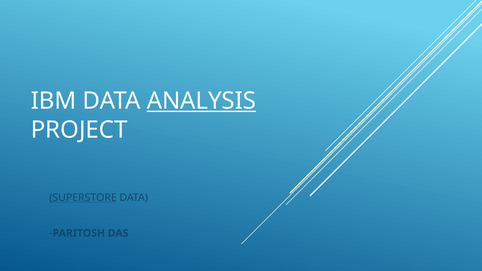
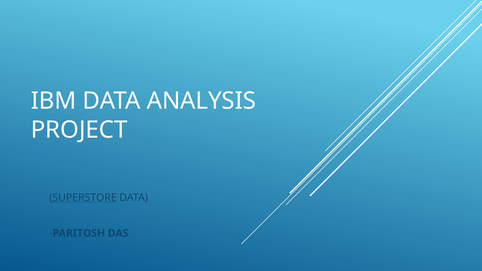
ANALYSIS underline: present -> none (201, 101)
